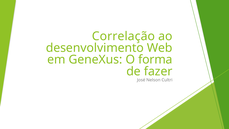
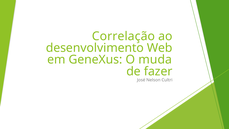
forma: forma -> muda (155, 60)
